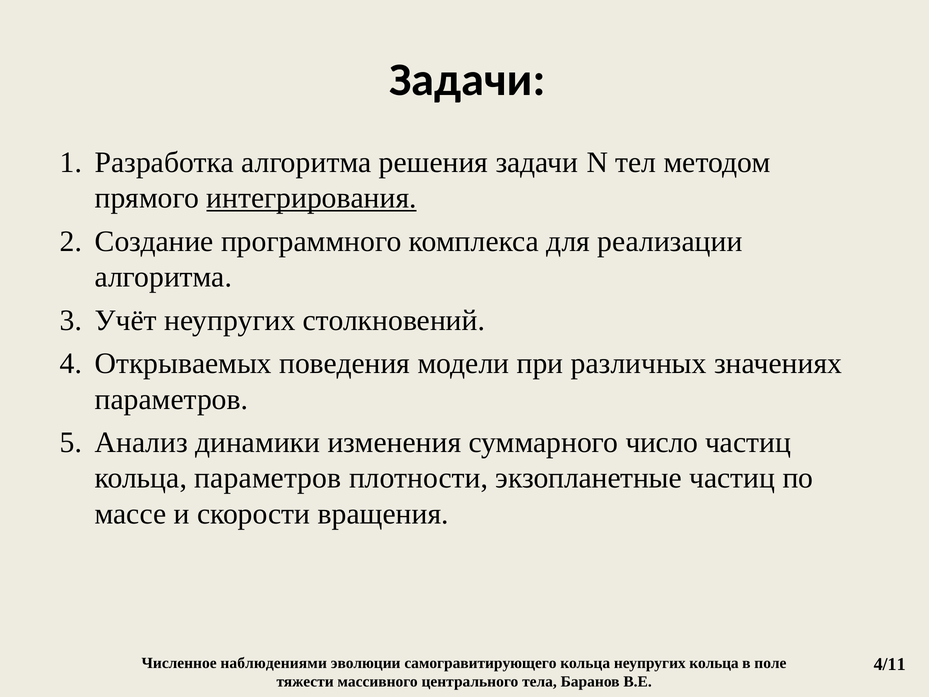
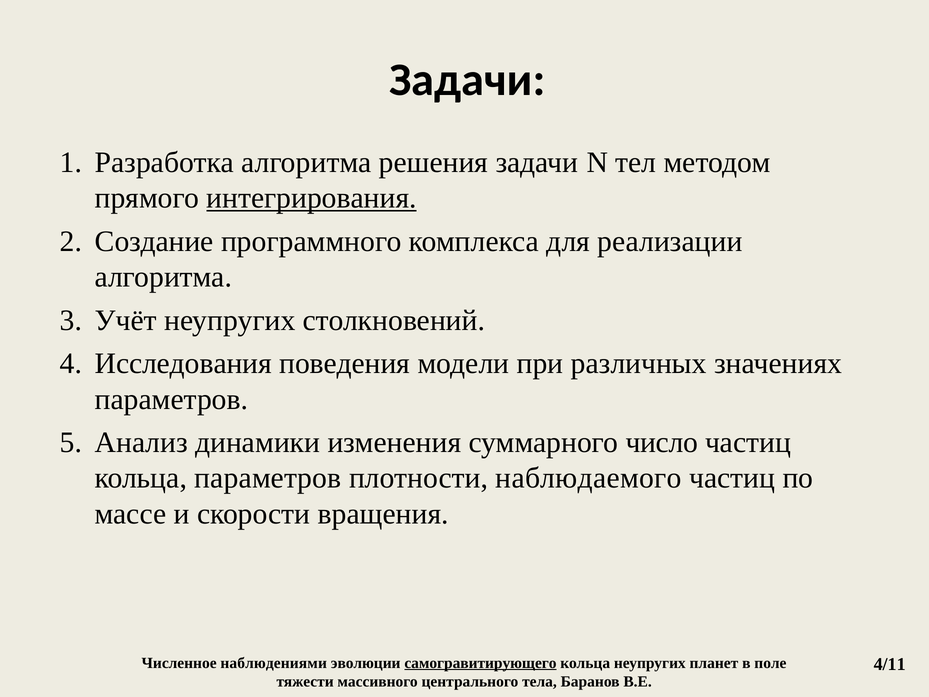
Открываемых: Открываемых -> Исследования (183, 363)
экзопланетные: экзопланетные -> наблюдаемого (588, 478)
самогравитирующего underline: none -> present (480, 663)
неупругих кольца: кольца -> планет (714, 663)
